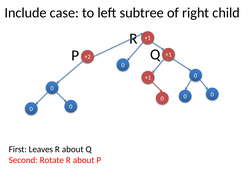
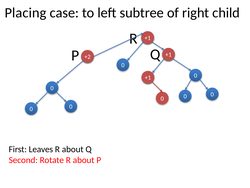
Include: Include -> Placing (25, 13)
